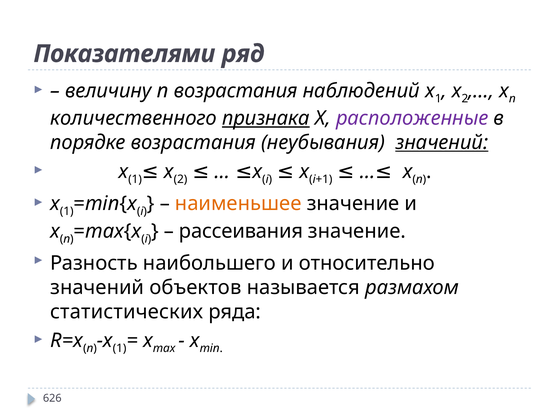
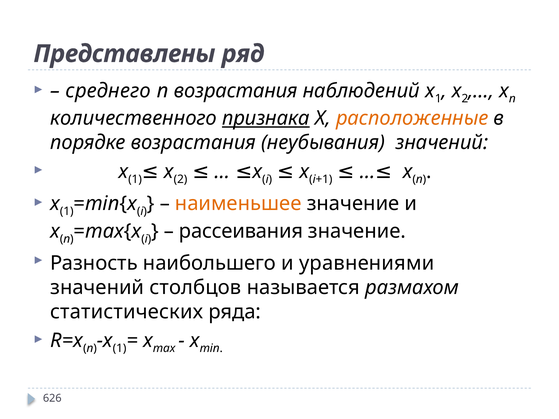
Показателями: Показателями -> Представлены (124, 54)
величину: величину -> среднего (108, 91)
расположенные colour: purple -> orange (412, 118)
значений underline: present -> none (442, 143)
относительно: относительно -> уравнениями (367, 263)
объектов: объектов -> столбцов (195, 288)
